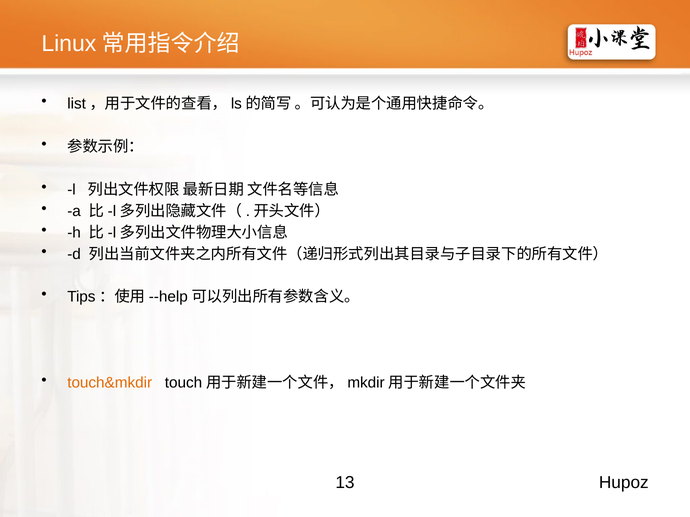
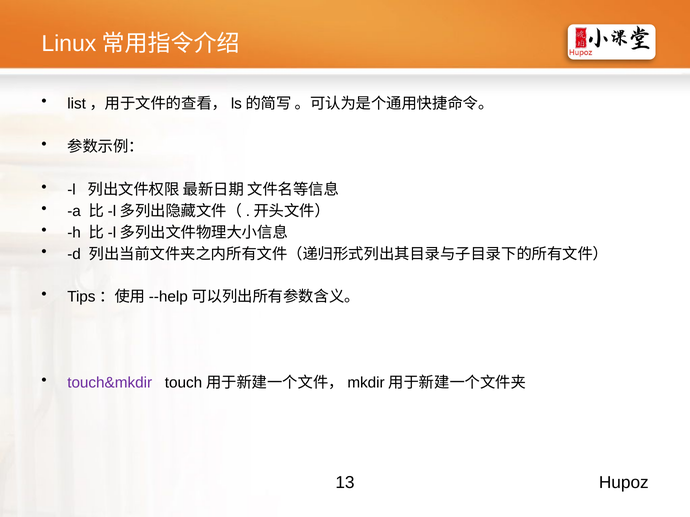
touch&mkdir colour: orange -> purple (110, 383)
